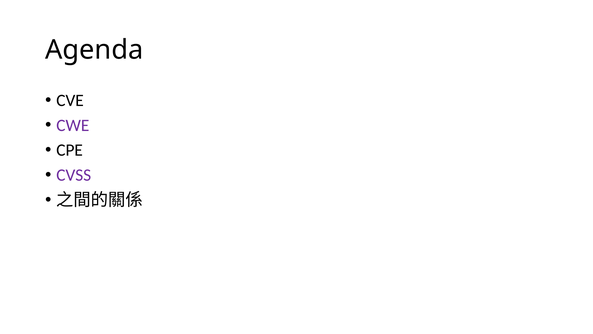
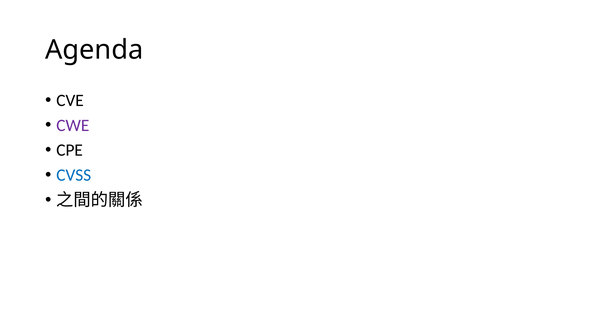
CVSS colour: purple -> blue (74, 175)
